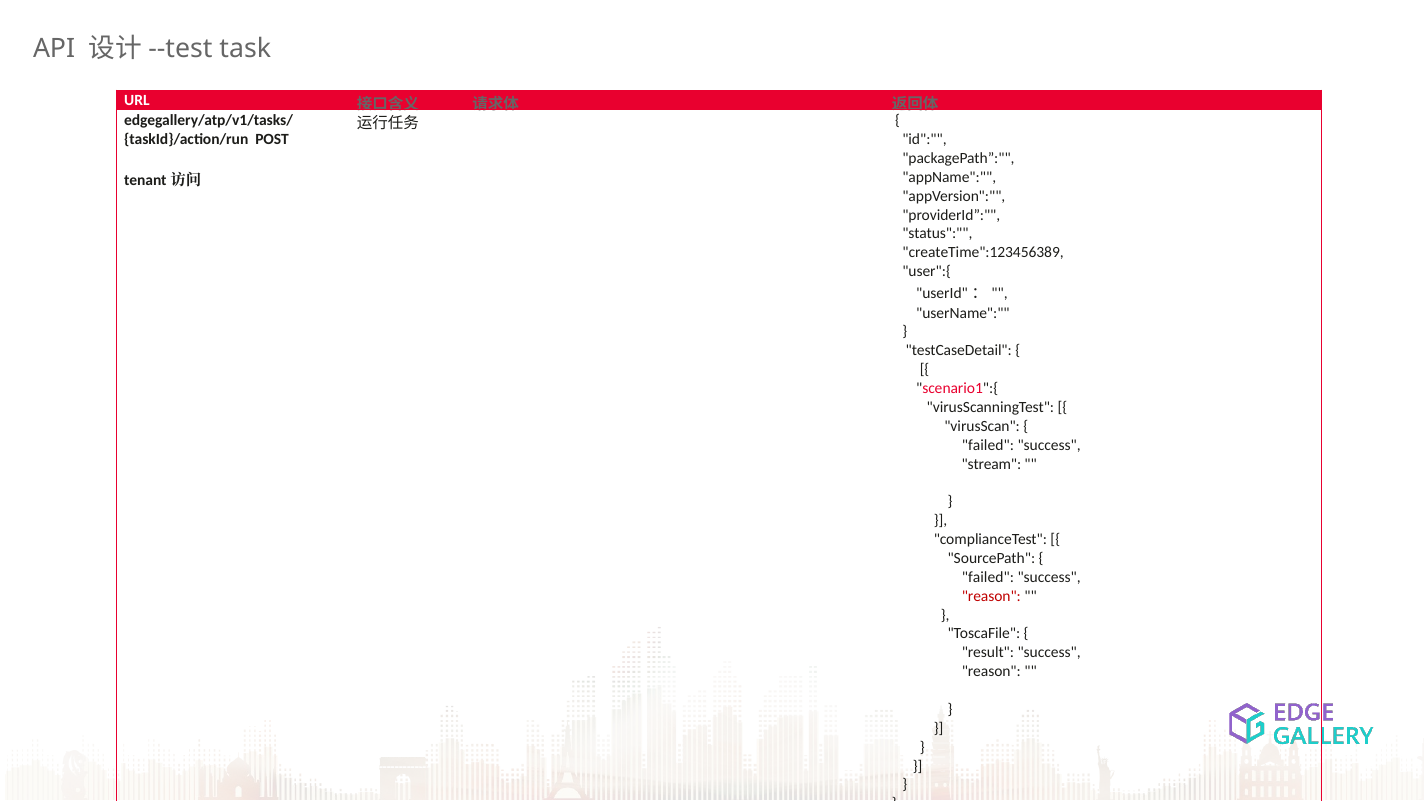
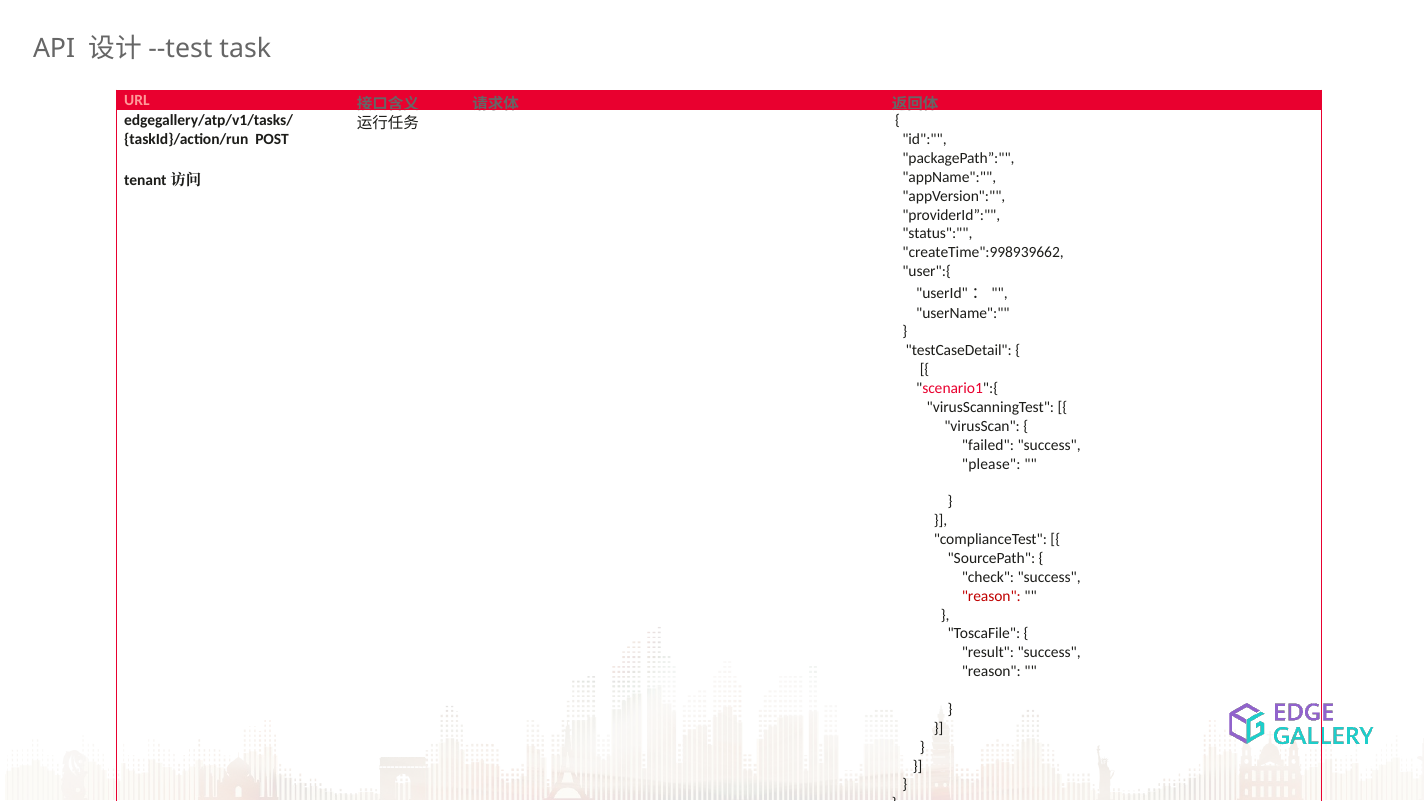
URL colour: white -> pink (137, 101)
createTime":123456389: createTime":123456389 -> createTime":998939662 (983, 253)
stream: stream -> please (991, 464)
failed: failed -> check (988, 577)
